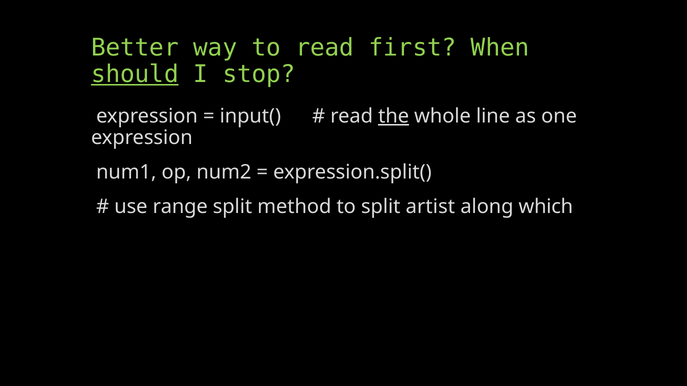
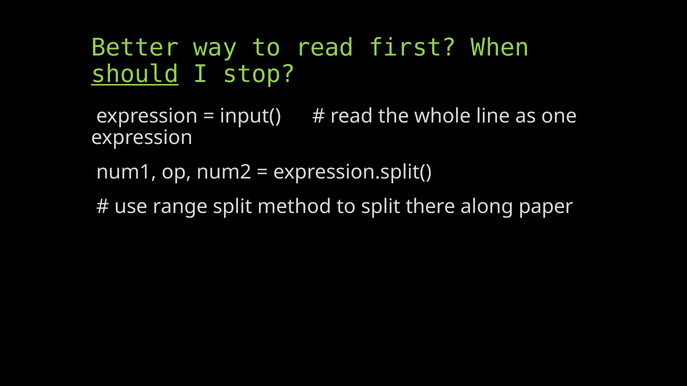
the underline: present -> none (394, 116)
artist: artist -> there (431, 207)
which: which -> paper (546, 207)
